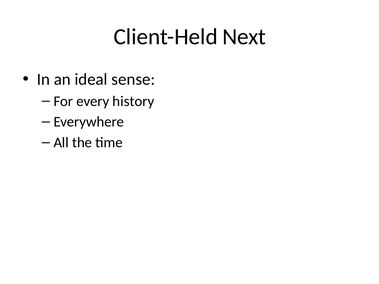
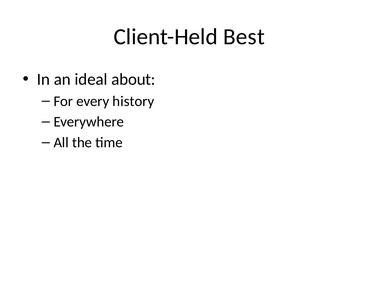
Next: Next -> Best (244, 37)
sense: sense -> about (133, 80)
